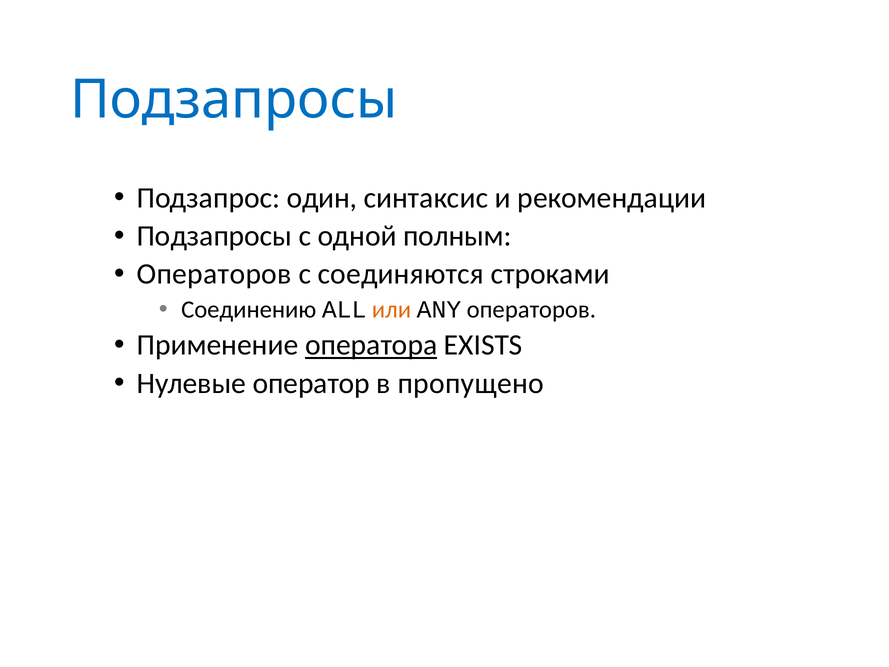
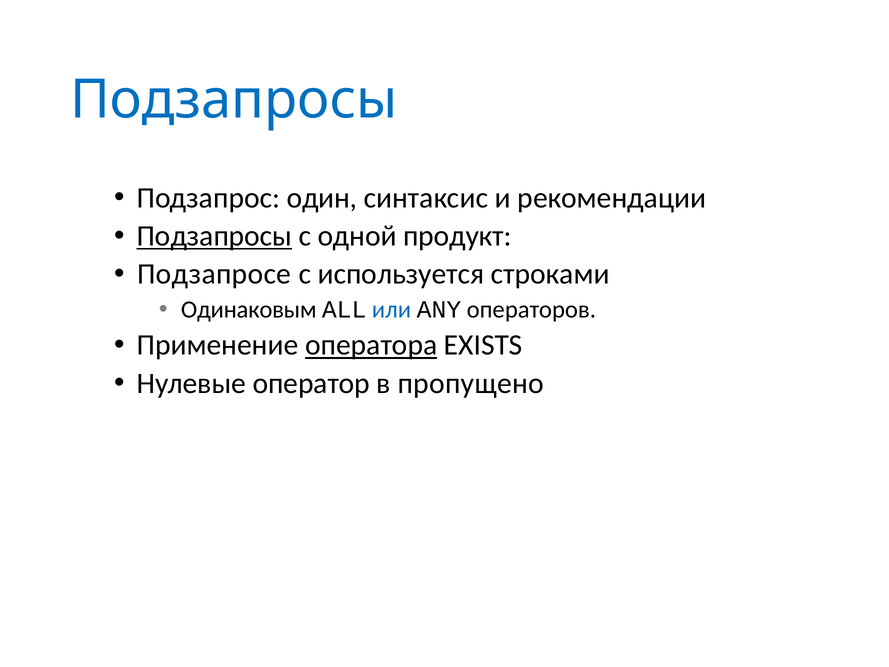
Подзапросы underline: none -> present (214, 236)
полным: полным -> продукт (457, 236)
Операторов: Операторов -> Подзапросе (214, 274)
соединяются: соединяются -> используется (401, 274)
Соединению: Соединению -> Одинаковым (249, 310)
или colour: orange -> blue (391, 310)
